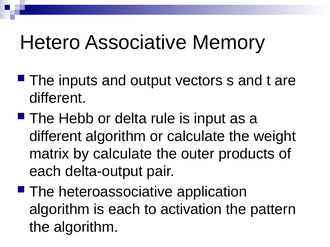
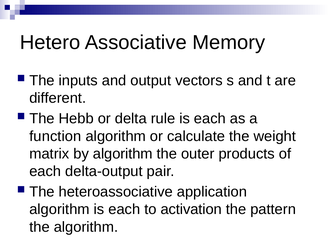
rule is input: input -> each (210, 119)
different: different -> function (55, 136)
by calculate: calculate -> algorithm (123, 154)
